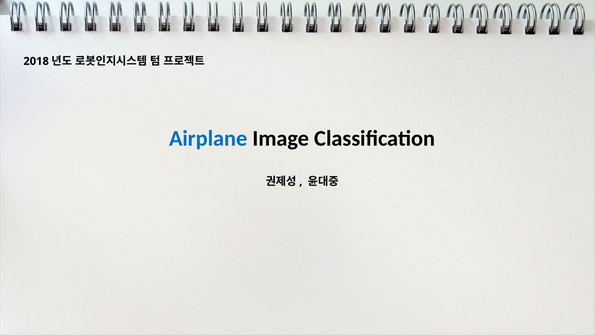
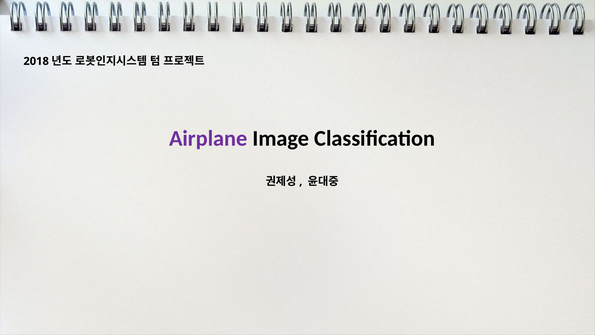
Airplane colour: blue -> purple (208, 138)
